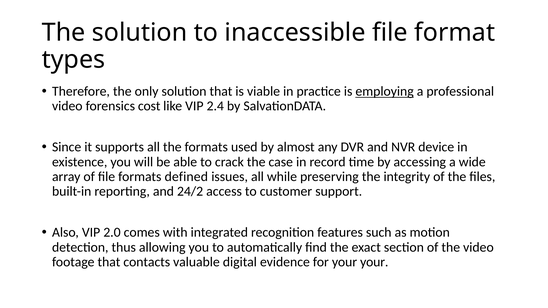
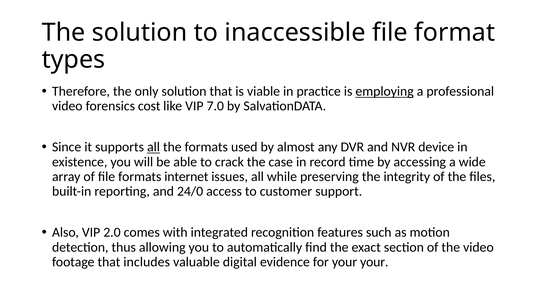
2.4: 2.4 -> 7.0 (215, 106)
all underline: none -> present (154, 147)
defined: defined -> internet (186, 177)
24/2: 24/2 -> 24/0 (190, 192)
contacts: contacts -> includes (147, 262)
